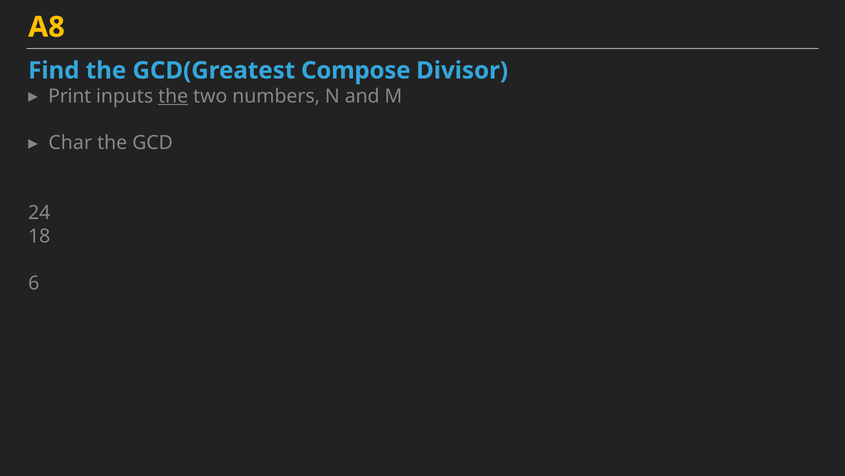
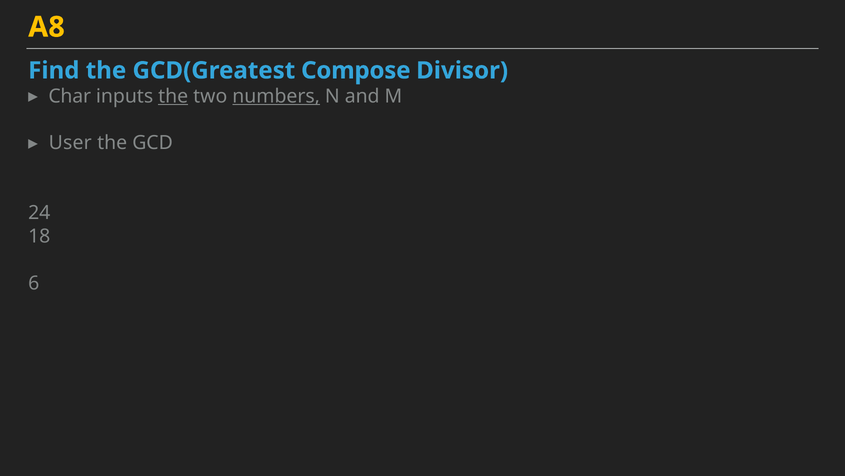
Print: Print -> Char (70, 96)
numbers underline: none -> present (276, 96)
Char: Char -> User (70, 143)
